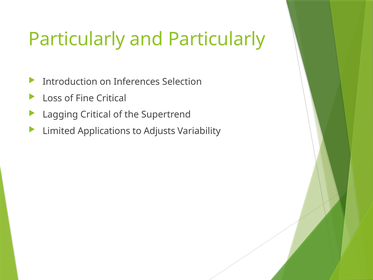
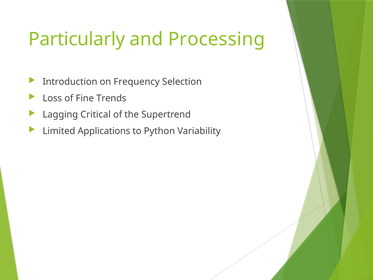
and Particularly: Particularly -> Processing (217, 39)
Inferences: Inferences -> Frequency (137, 82)
Fine Critical: Critical -> Trends (111, 98)
Adjusts: Adjusts -> Python (159, 131)
